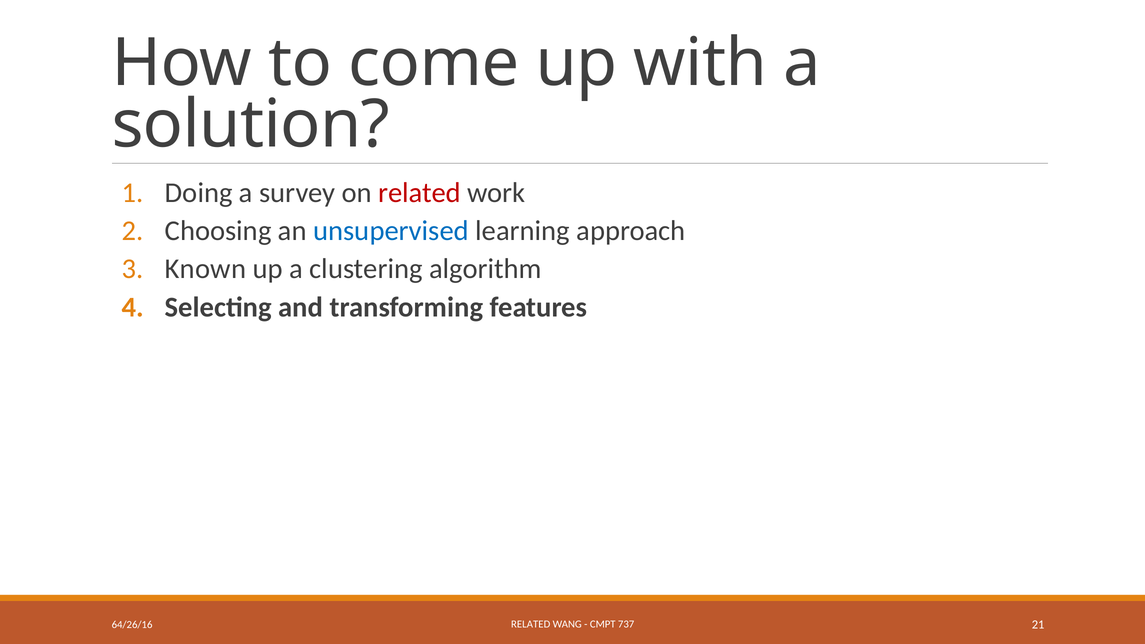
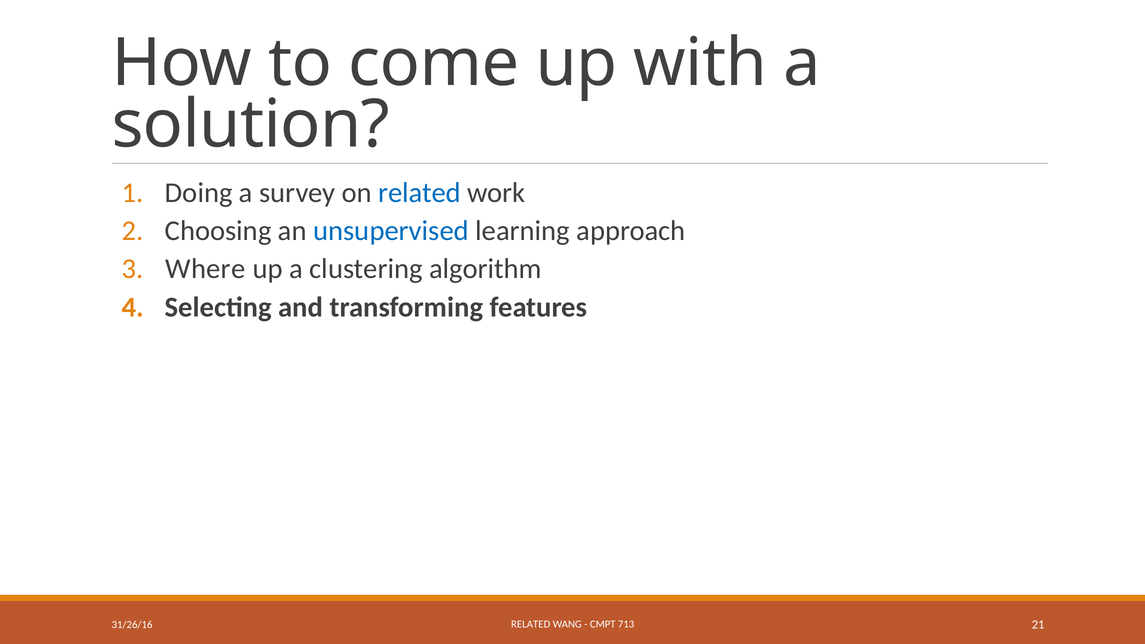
related colour: red -> blue (420, 193)
Known: Known -> Where (205, 269)
64/26/16: 64/26/16 -> 31/26/16 (132, 625)
737: 737 -> 713 (626, 624)
